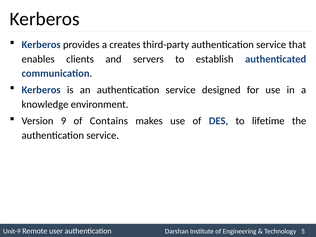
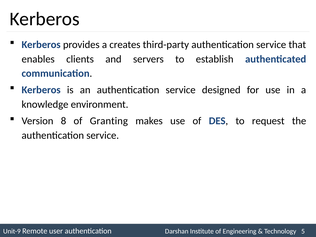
9: 9 -> 8 (63, 121)
Contains: Contains -> Granting (109, 121)
lifetime: lifetime -> request (268, 121)
